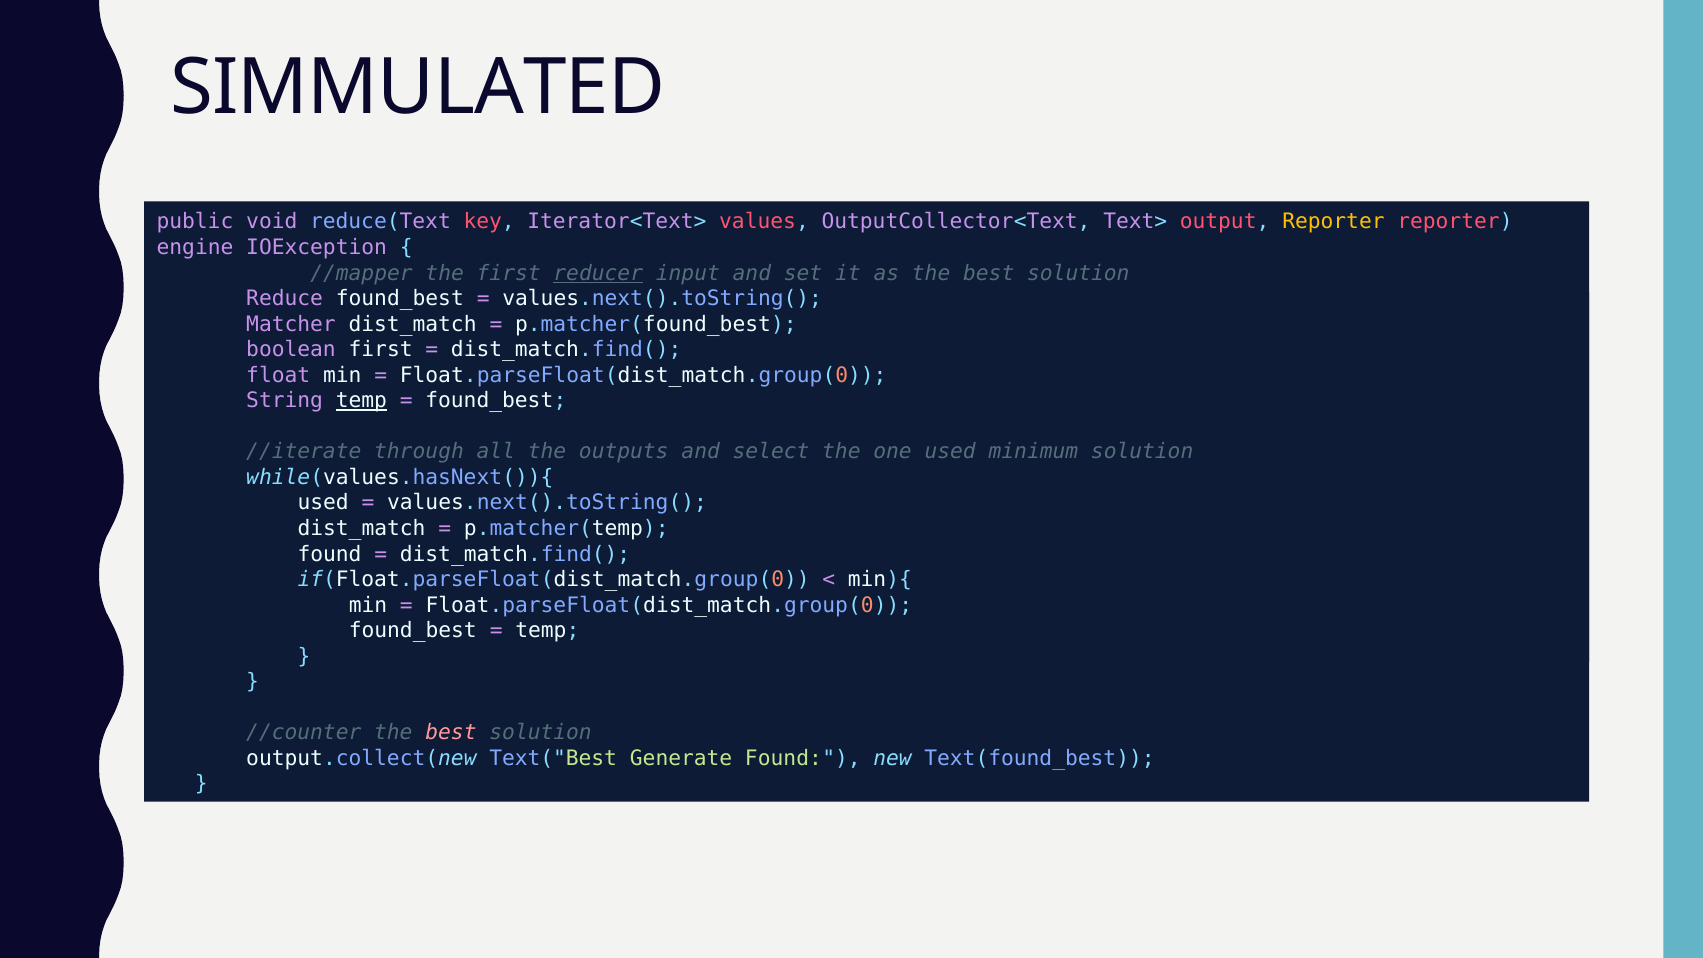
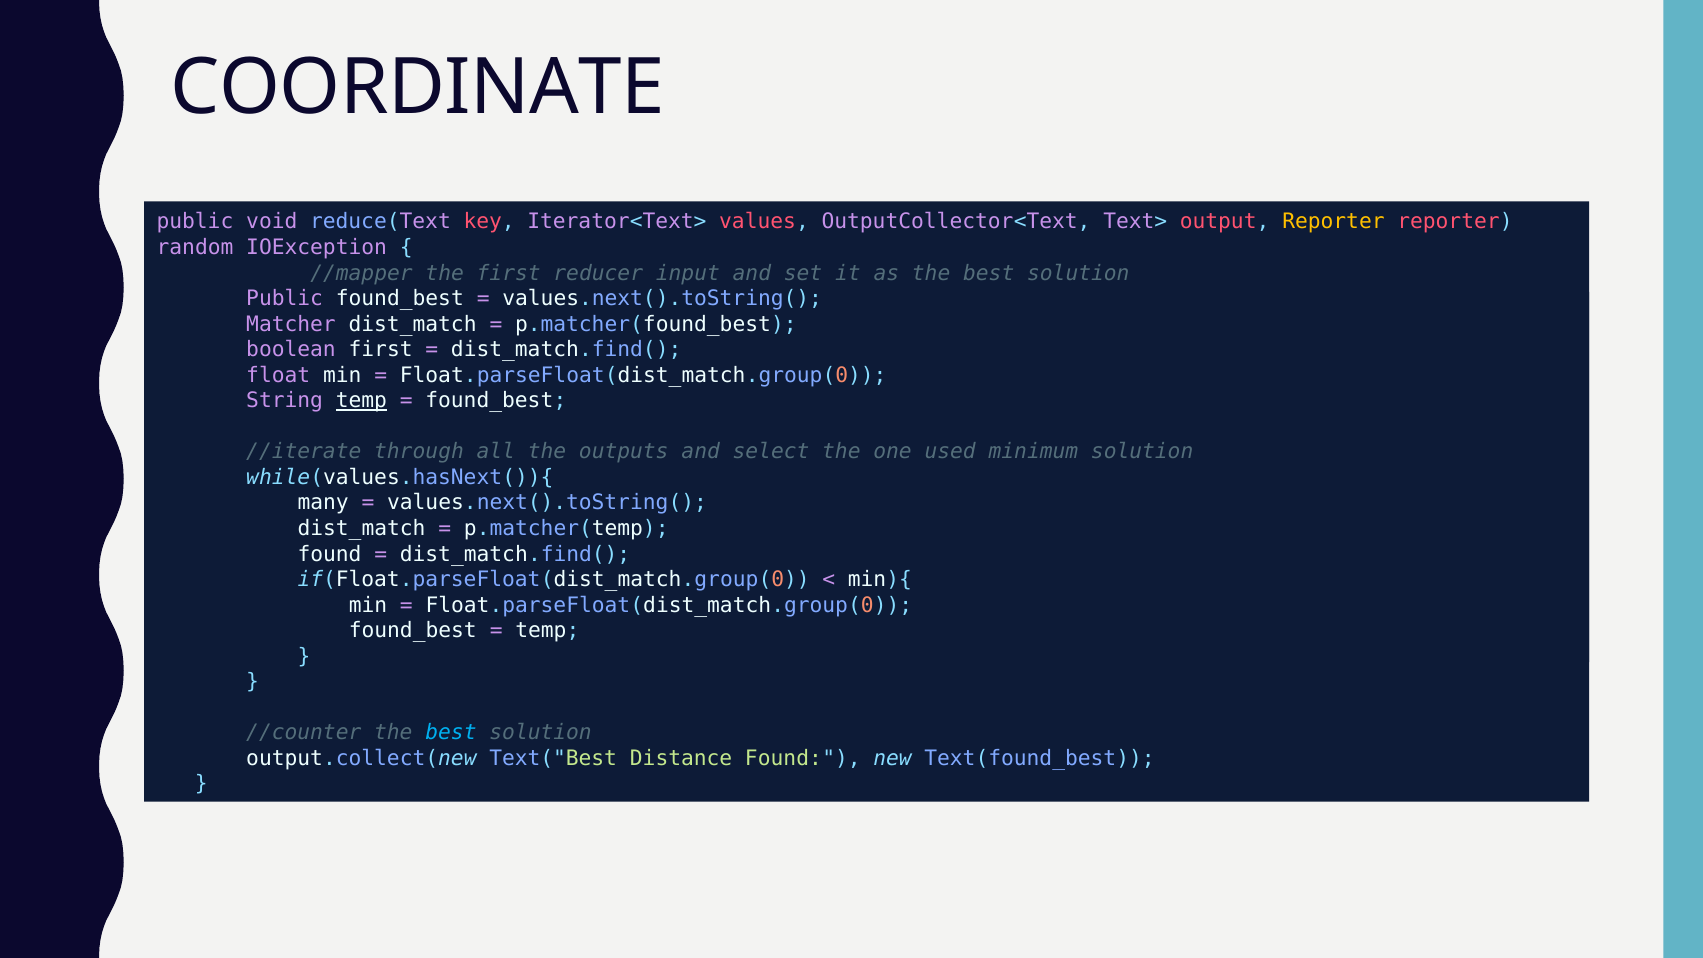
SIMMULATED: SIMMULATED -> COORDINATE (418, 87)
engine: engine -> random (195, 247)
reducer underline: present -> none (598, 273)
Reduce: Reduce -> Public (285, 299)
used: used -> many (323, 503)
best colour: pink -> light blue (451, 733)
Text("Best Generate: Generate -> Distance (681, 758)
